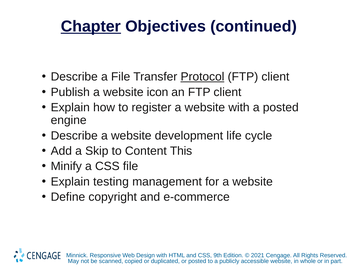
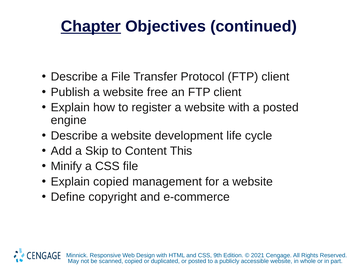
Protocol underline: present -> none (202, 77)
icon: icon -> free (157, 92)
Explain testing: testing -> copied (111, 182)
